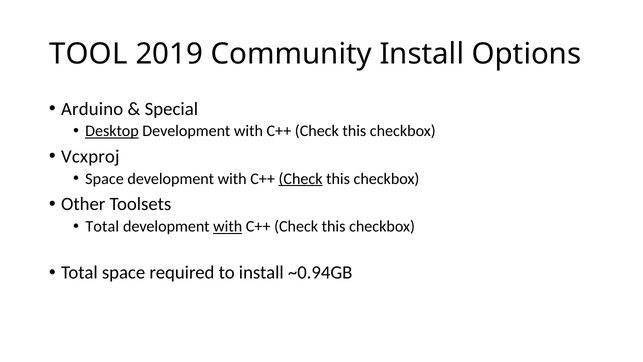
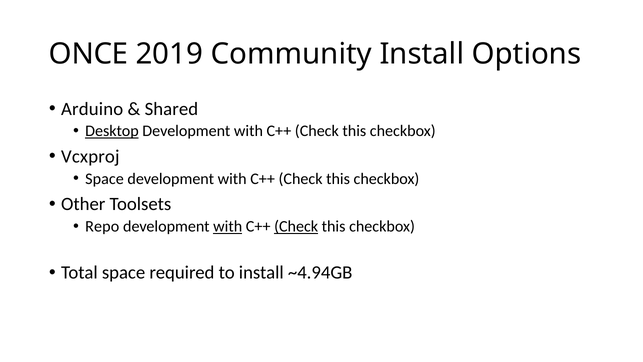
TOOL: TOOL -> ONCE (89, 54)
Special: Special -> Shared (171, 109)
Check underline: present -> none (301, 179)
Total: Total -> Repo (102, 226)
Check underline: none -> present (296, 226)
~0.94GB: ~0.94GB -> ~4.94GB (320, 272)
